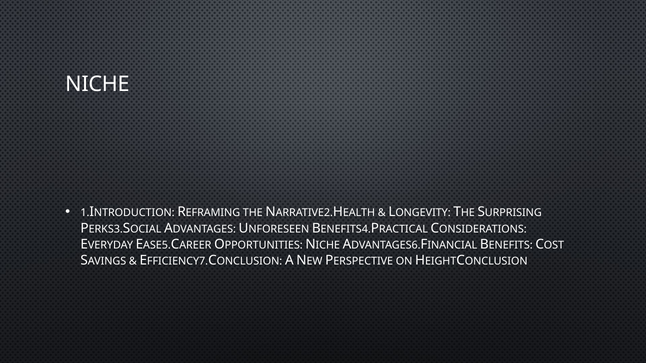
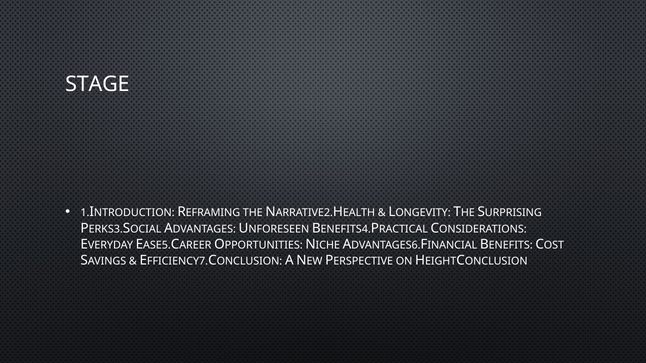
NICHE: NICHE -> STAGE (97, 84)
